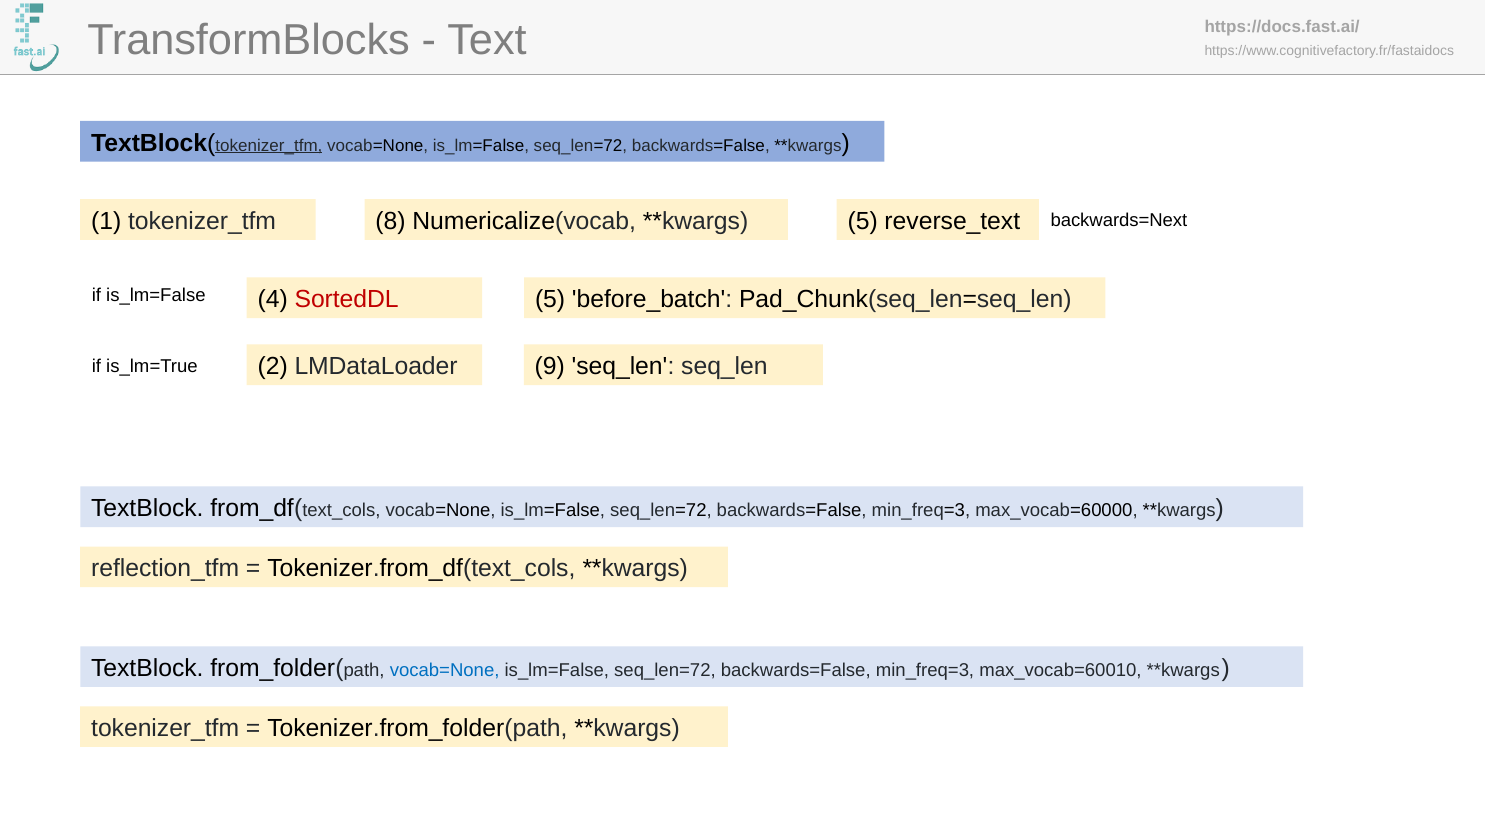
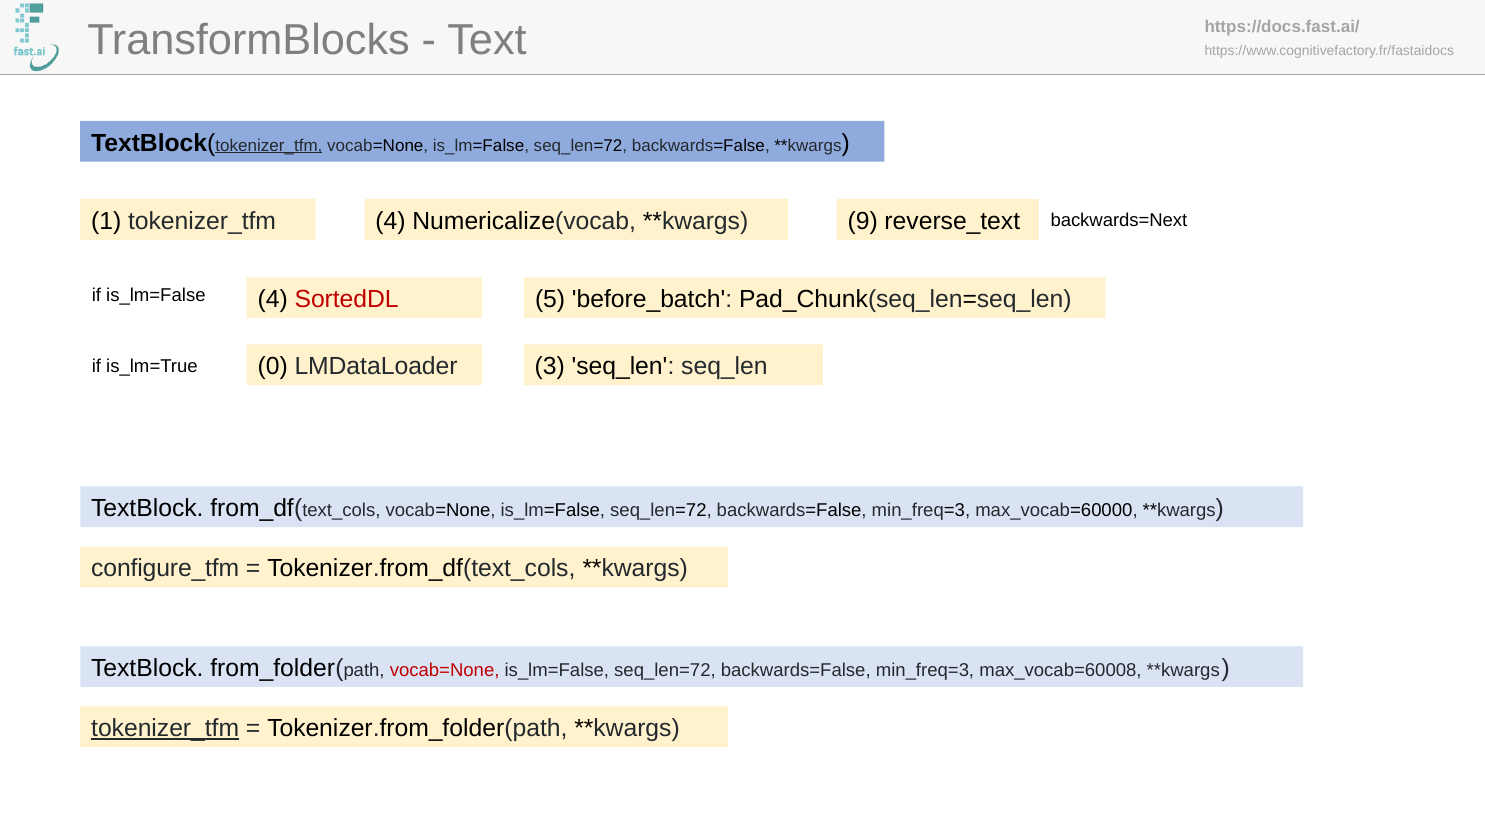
tokenizer_tfm 8: 8 -> 4 (391, 221)
5: 5 -> 9 (863, 221)
2: 2 -> 0 (273, 367)
9: 9 -> 3 (550, 367)
reflection_tfm: reflection_tfm -> configure_tfm (165, 569)
vocab=None colour: blue -> red (445, 671)
max_vocab=60010: max_vocab=60010 -> max_vocab=60008 (1060, 671)
tokenizer_tfm underline: none -> present (165, 729)
